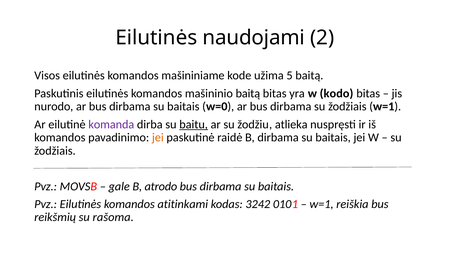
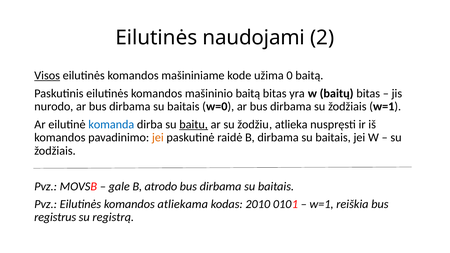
Visos underline: none -> present (47, 76)
5: 5 -> 0 (290, 76)
kodo: kodo -> baitų (337, 93)
komanda colour: purple -> blue (111, 124)
atitinkami: atitinkami -> atliekama (183, 204)
3242: 3242 -> 2010 (258, 204)
reikšmių: reikšmių -> registrus (55, 217)
rašoma: rašoma -> registrą (113, 217)
